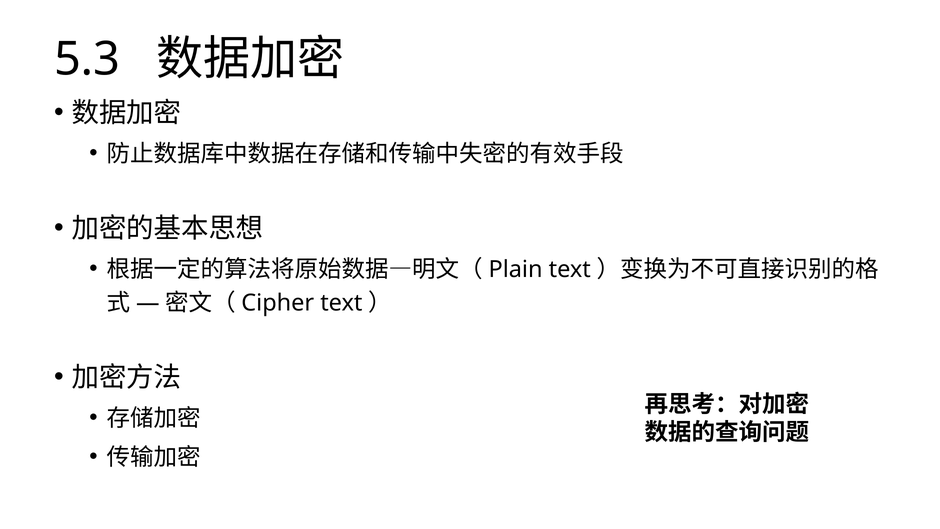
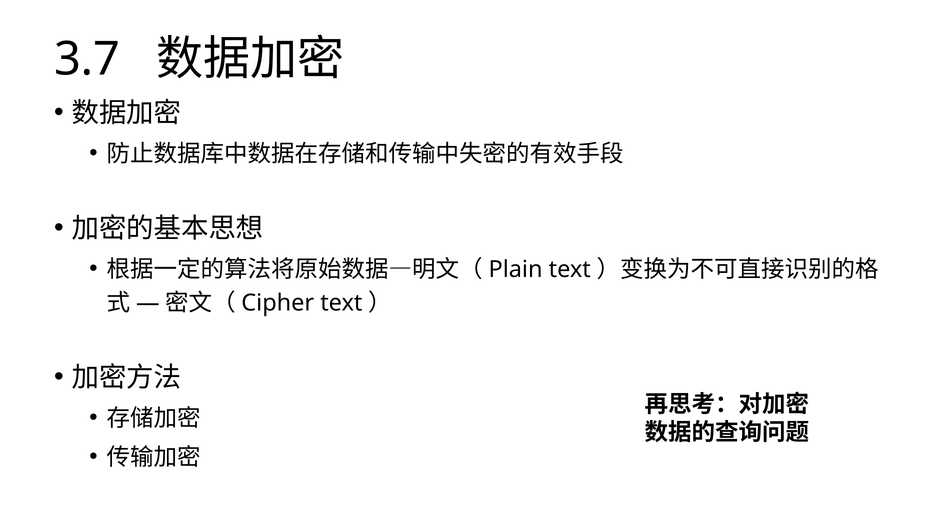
5.3: 5.3 -> 3.7 (87, 59)
